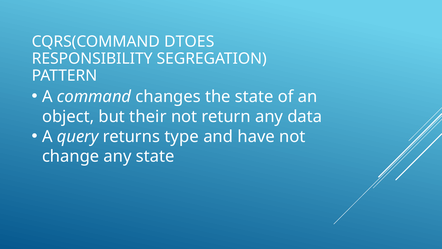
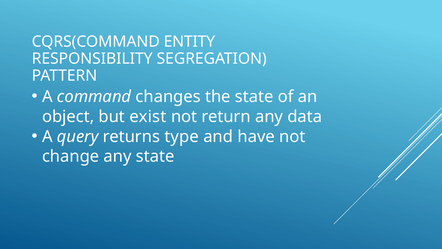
DTOES: DTOES -> ENTITY (189, 42)
their: their -> exist (148, 116)
